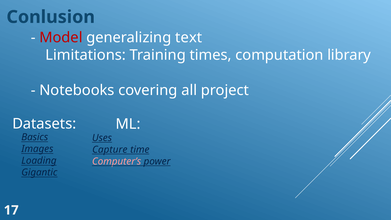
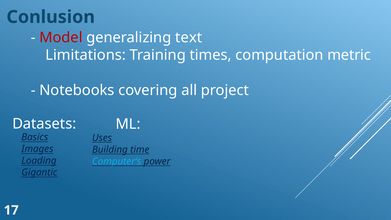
library: library -> metric (349, 55)
Capture: Capture -> Building (110, 150)
Computer’s colour: pink -> light blue (117, 161)
